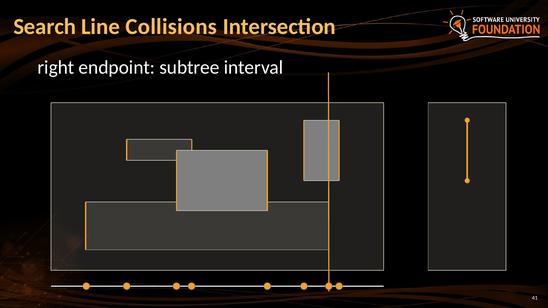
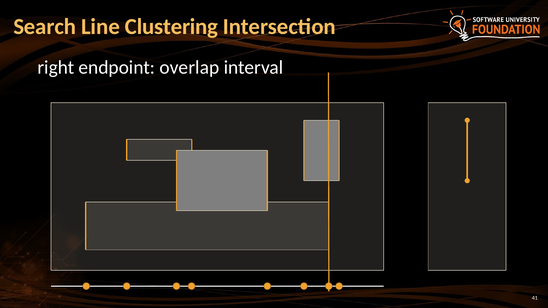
Collisions: Collisions -> Clustering (172, 27)
subtree: subtree -> overlap (189, 68)
